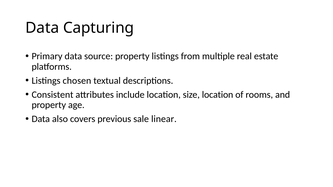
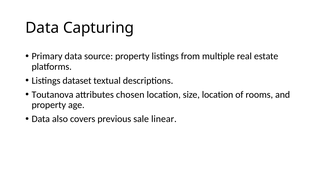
chosen: chosen -> dataset (77, 81)
Consistent: Consistent -> Toutanova (53, 95)
include: include -> chosen (130, 95)
